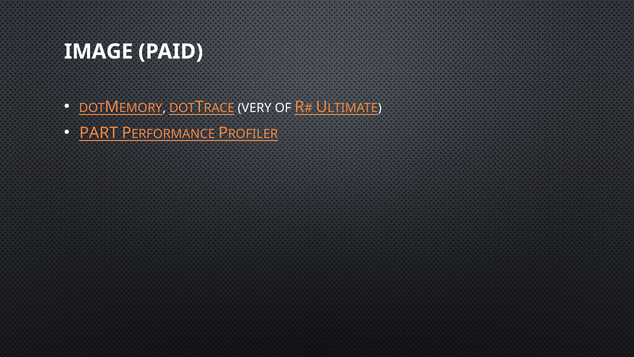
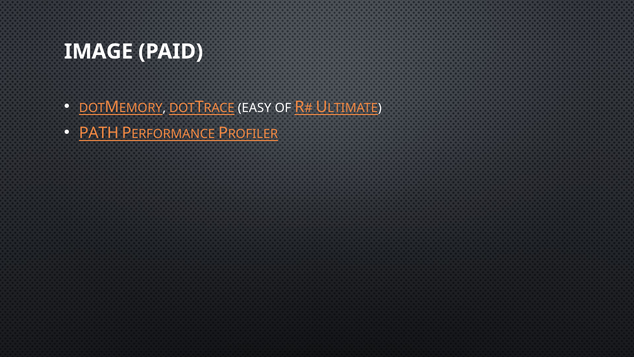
VERY: VERY -> EASY (255, 108)
PART: PART -> PATH (99, 133)
